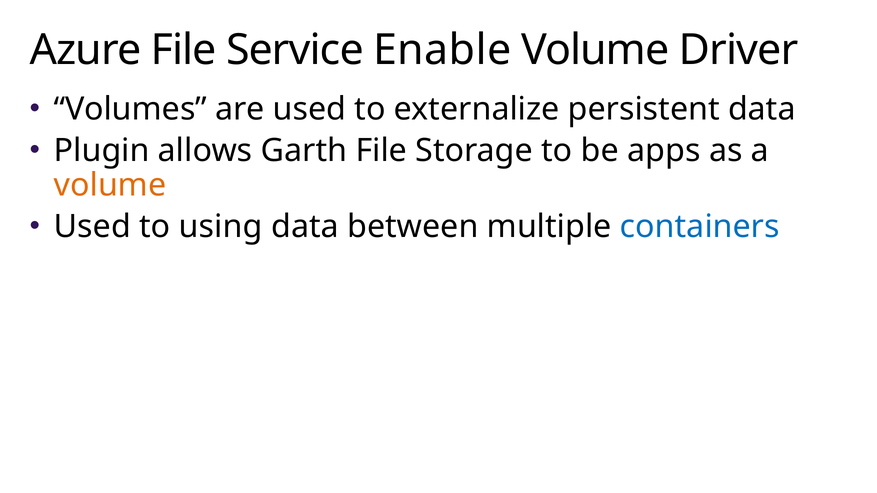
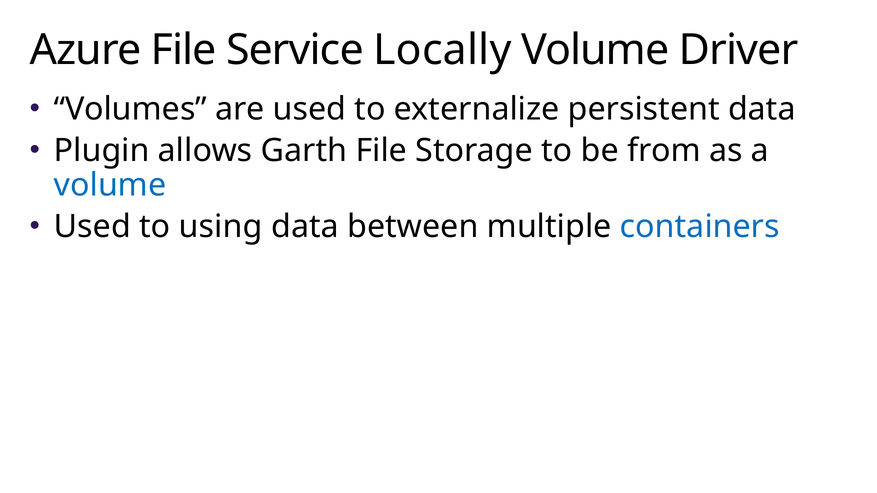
Enable: Enable -> Locally (442, 50)
apps: apps -> from (664, 150)
volume colour: orange -> blue (110, 185)
